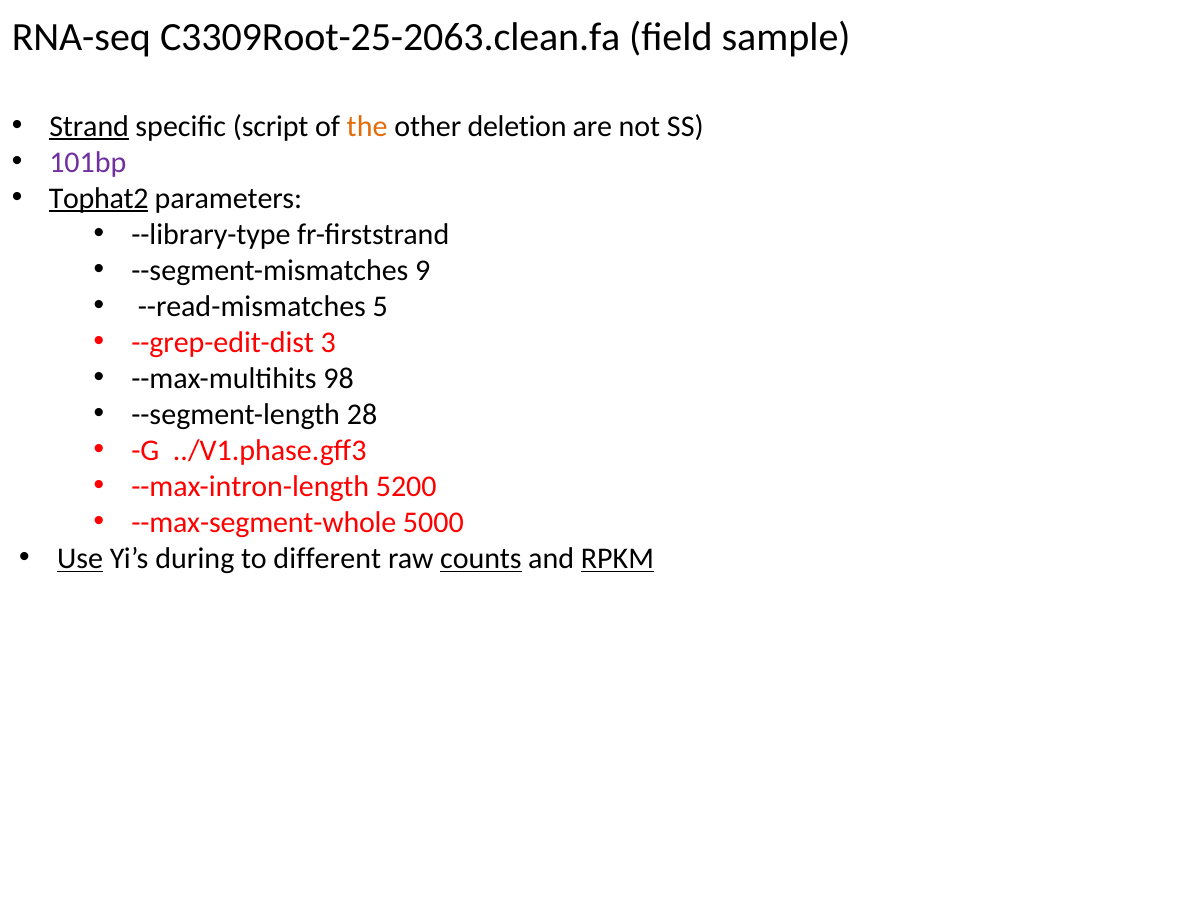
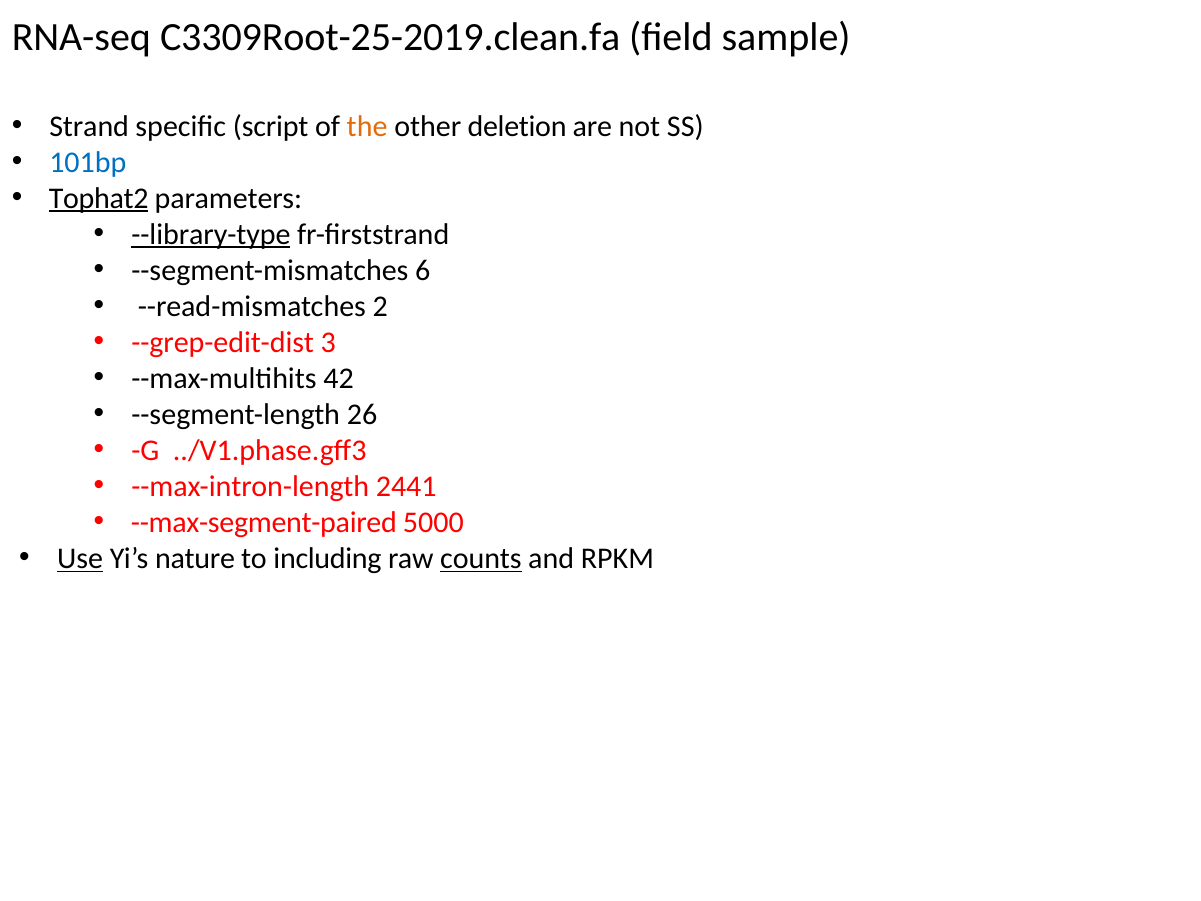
C3309Root-25-2063.clean.fa: C3309Root-25-2063.clean.fa -> C3309Root-25-2019.clean.fa (390, 37)
Strand underline: present -> none (89, 126)
101bp colour: purple -> blue (88, 162)
--library-type underline: none -> present (211, 234)
9: 9 -> 6 (423, 270)
5: 5 -> 2 (380, 306)
98: 98 -> 42 (339, 378)
28: 28 -> 26 (362, 414)
5200: 5200 -> 2441 (406, 486)
--max-segment-whole: --max-segment-whole -> --max-segment-paired (264, 522)
during: during -> nature (195, 558)
different: different -> including (327, 558)
RPKM underline: present -> none (617, 558)
